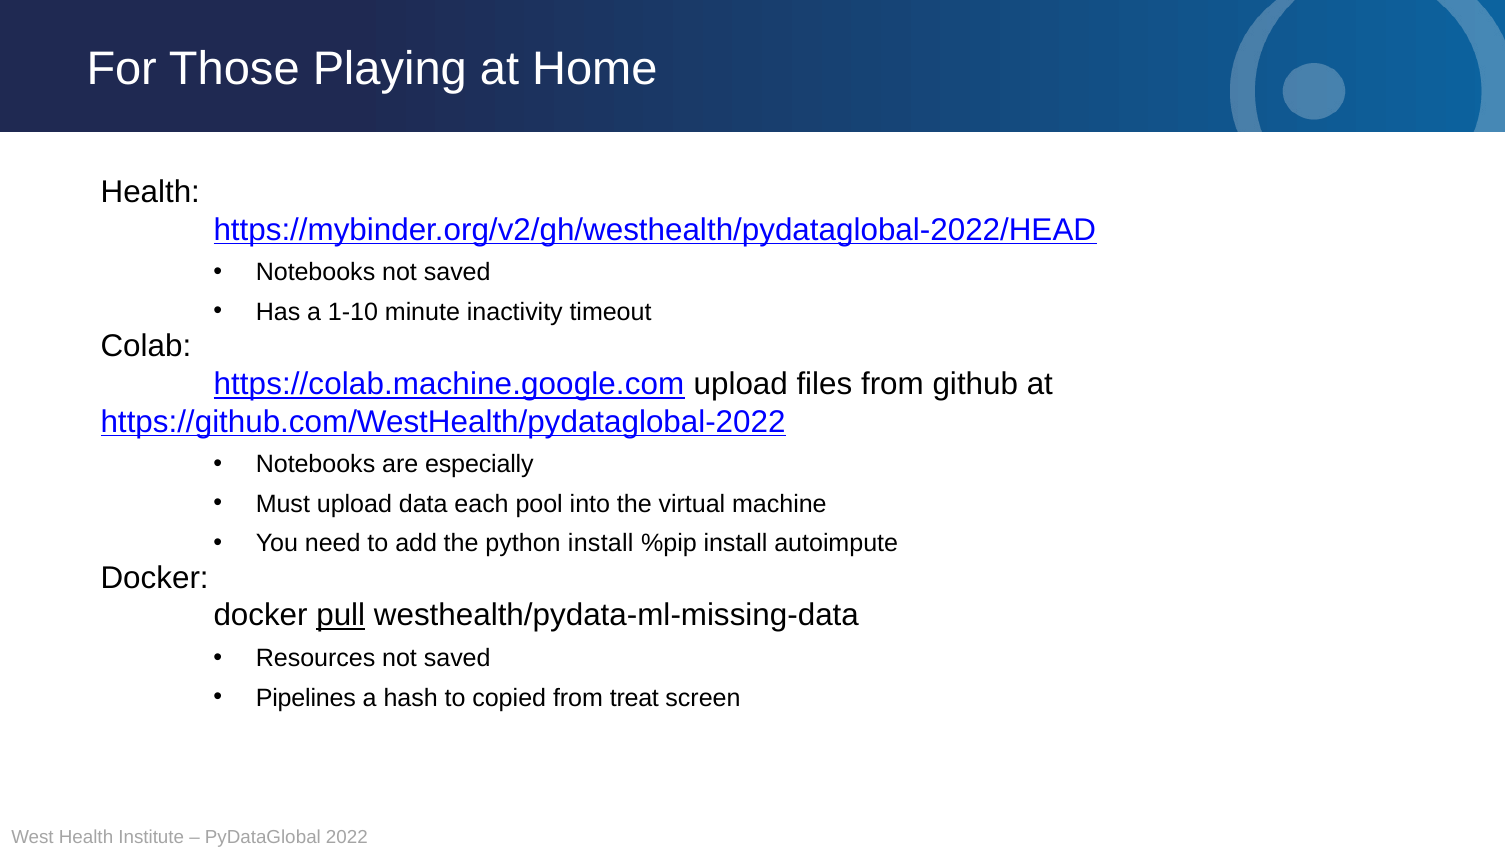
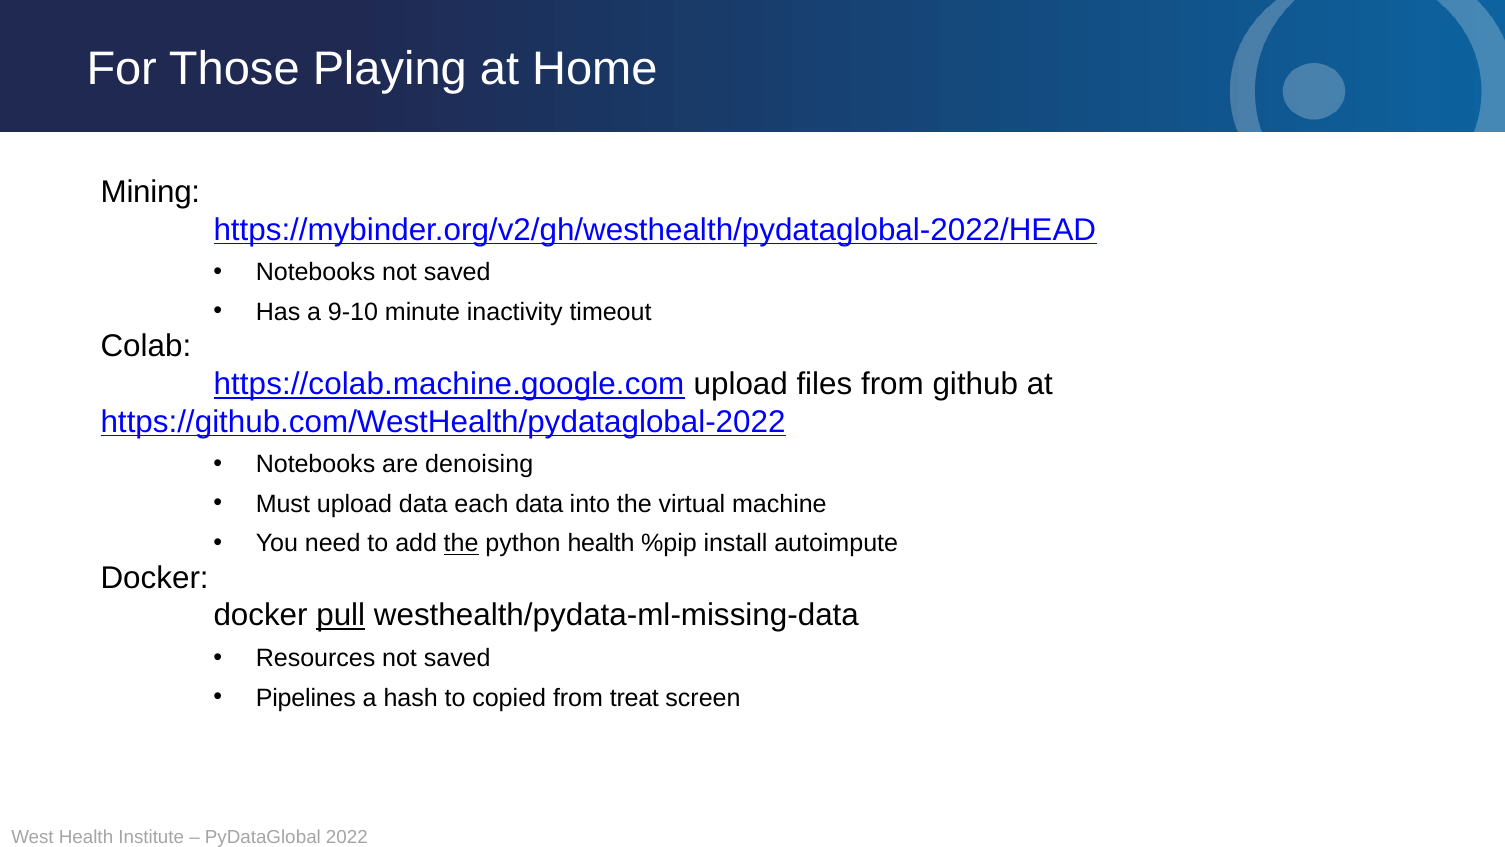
Health: Health -> Mining (150, 192)
1-10: 1-10 -> 9-10 (353, 312)
especially: especially -> denoising (479, 464)
each pool: pool -> data (539, 504)
the underline: none -> present (461, 543)
python install: install -> health (601, 543)
